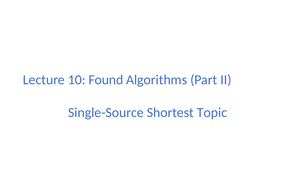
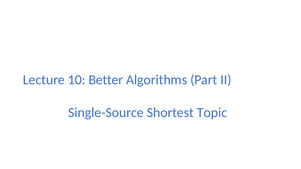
Found: Found -> Better (106, 80)
